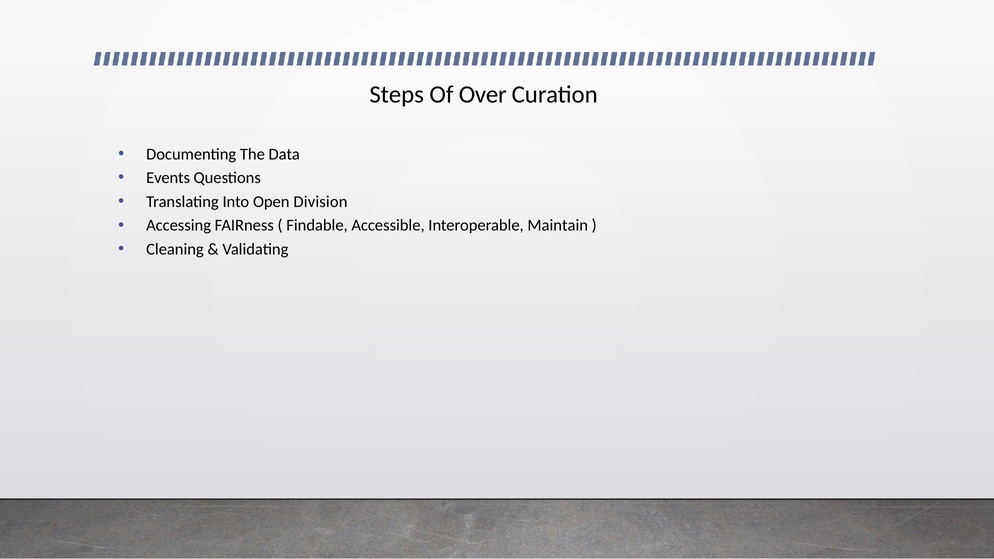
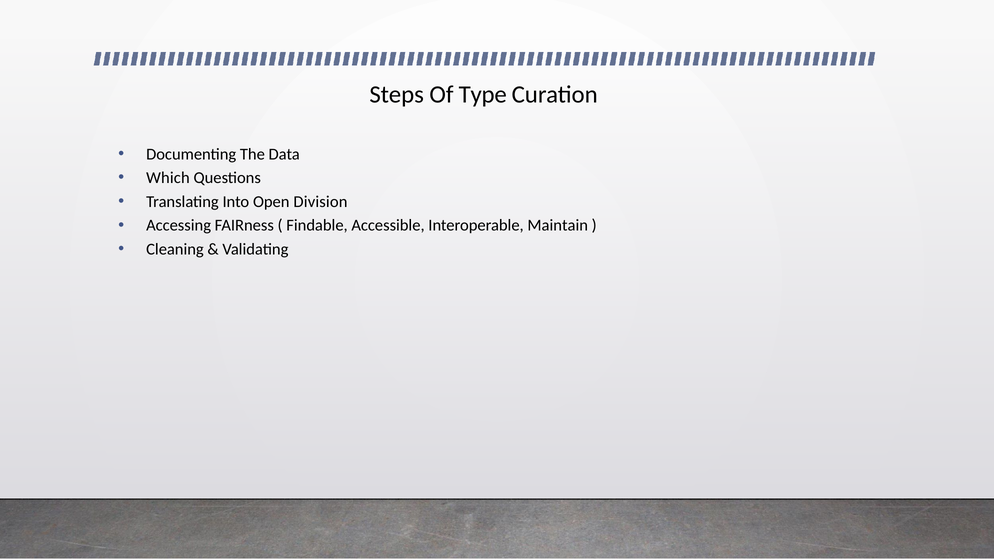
Over: Over -> Type (483, 95)
Events: Events -> Which (168, 178)
